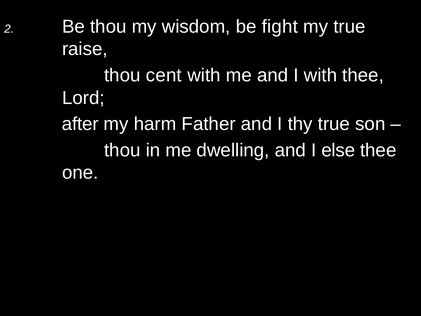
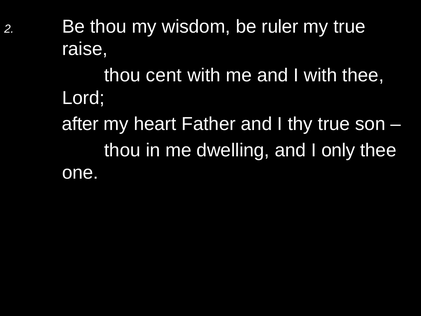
fight: fight -> ruler (280, 27)
harm: harm -> heart (155, 124)
else: else -> only (338, 150)
